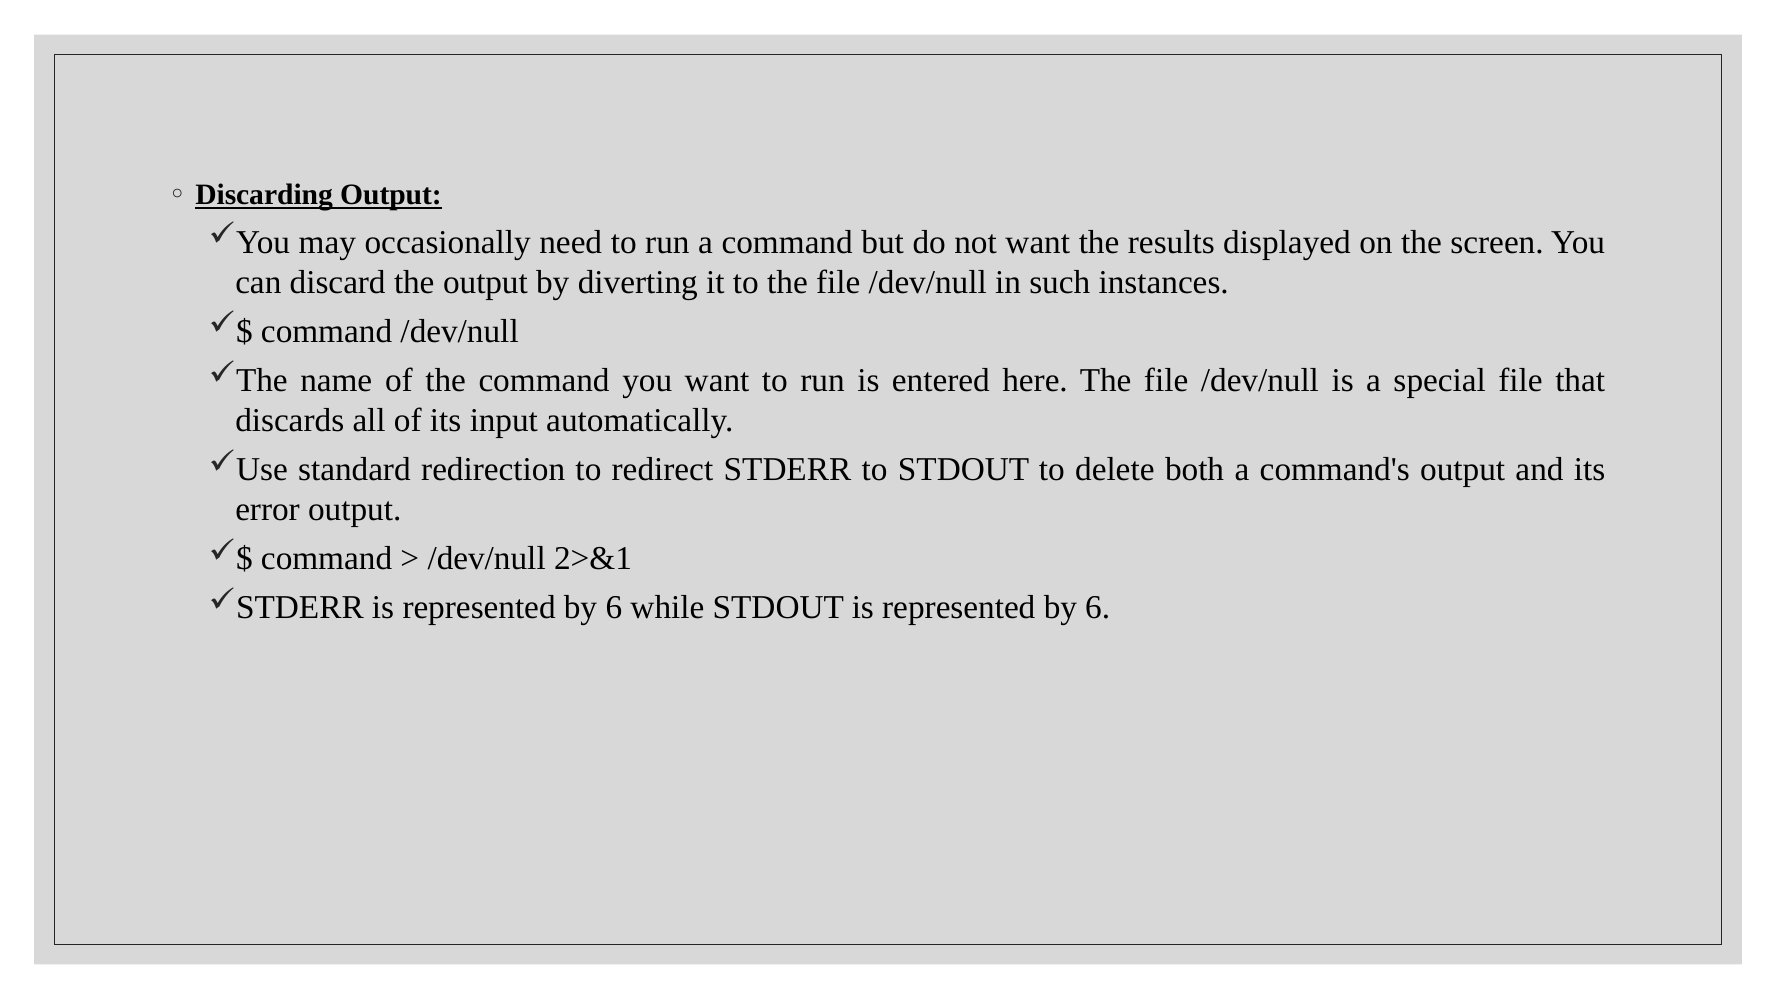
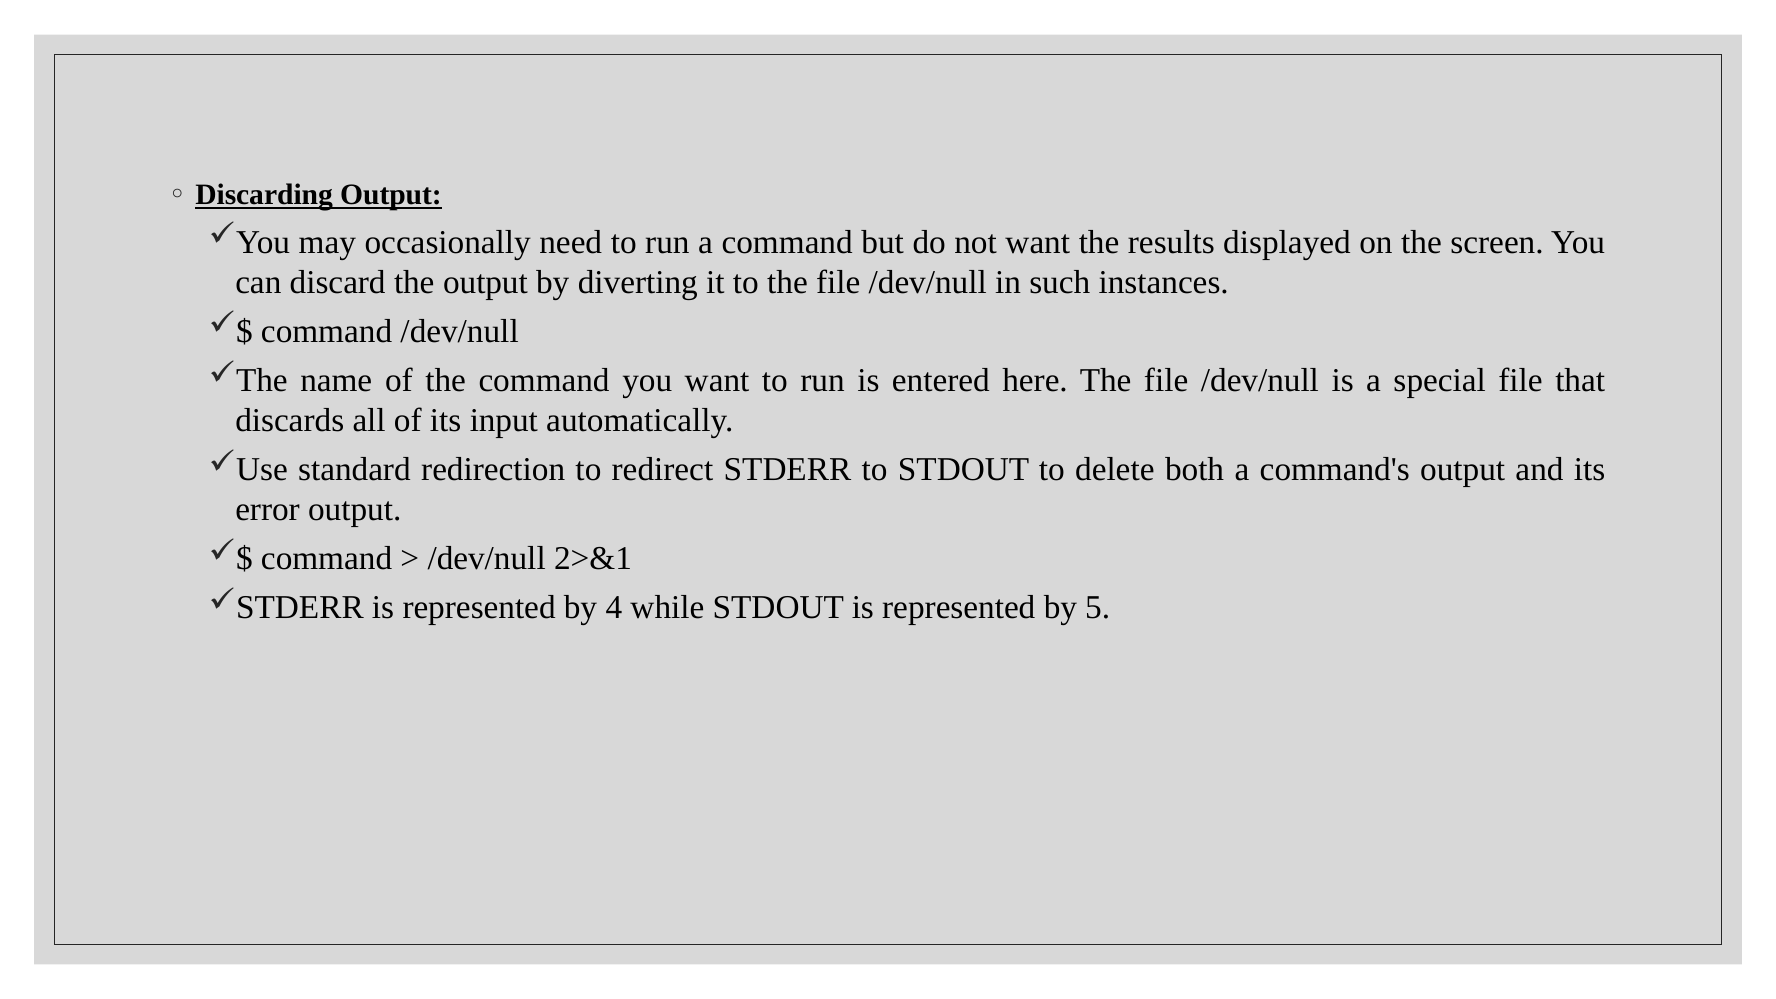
6: 6 -> 4 (614, 608)
6: 6 -> 5 (1098, 608)
